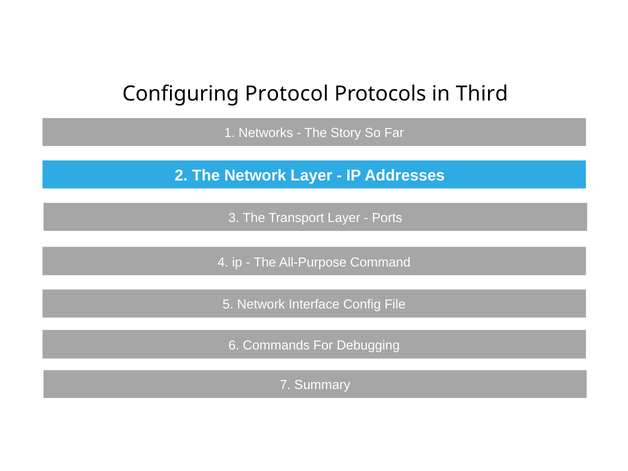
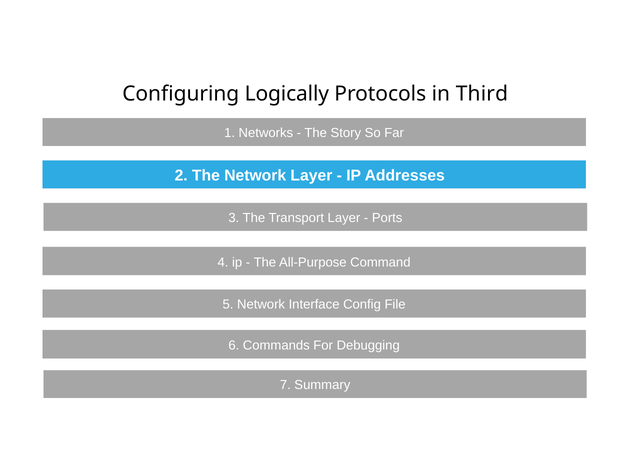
Protocol: Protocol -> Logically (287, 94)
